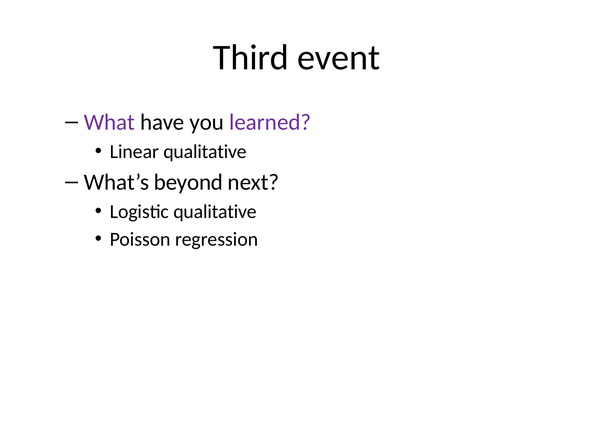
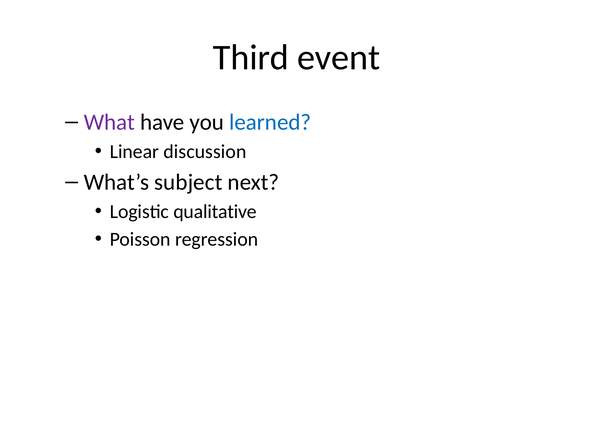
learned colour: purple -> blue (270, 122)
Linear qualitative: qualitative -> discussion (205, 152)
beyond: beyond -> subject (188, 182)
